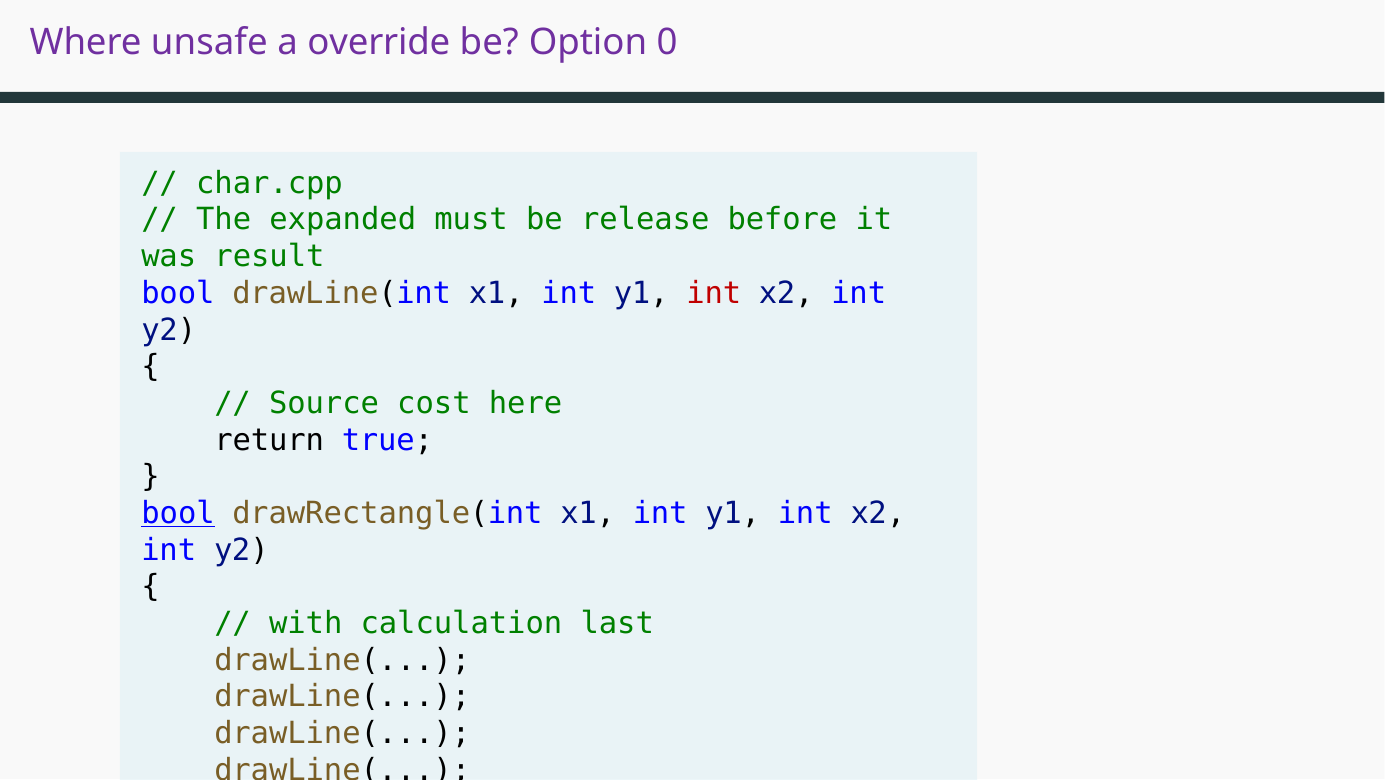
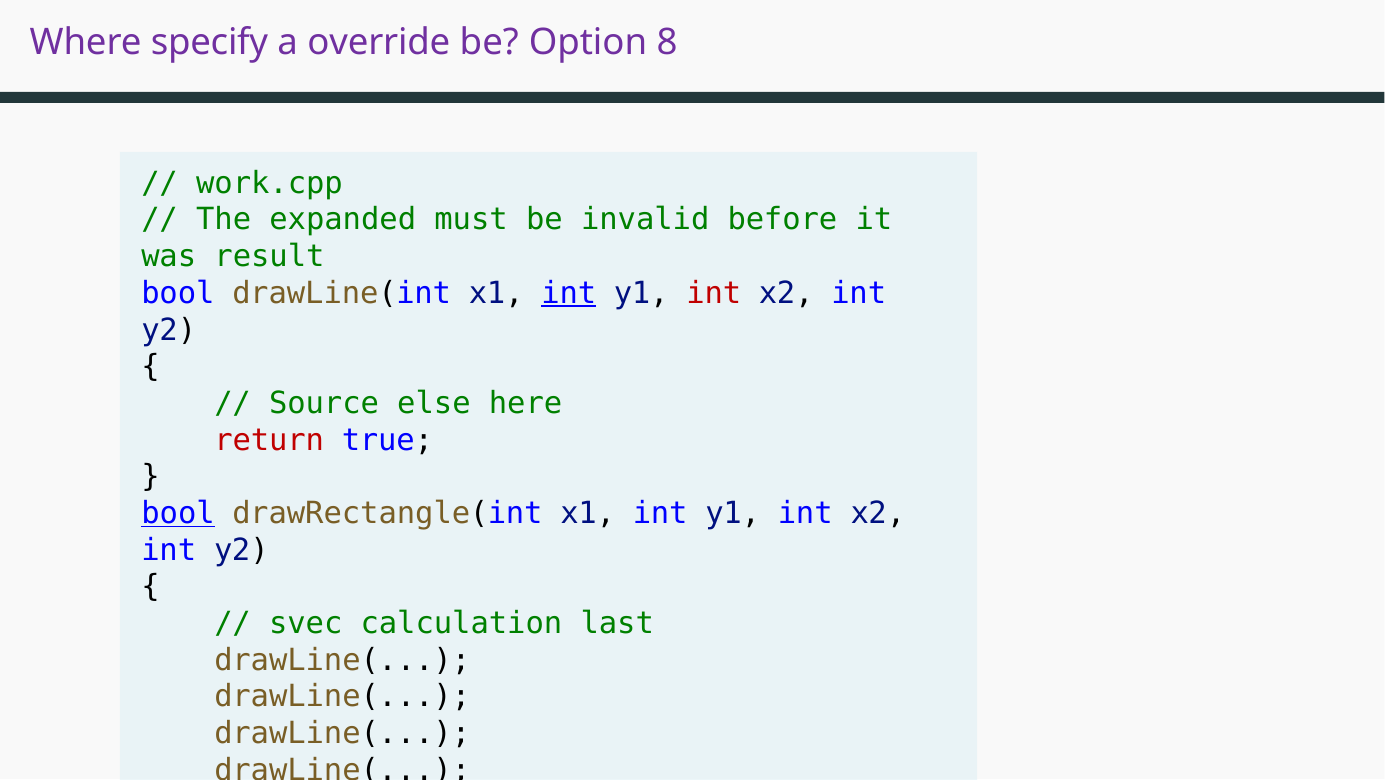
unsafe: unsafe -> specify (210, 43)
0: 0 -> 8 (667, 43)
char.cpp: char.cpp -> work.cpp (269, 183)
release: release -> invalid (645, 220)
int underline: none -> present (569, 293)
cost: cost -> else (434, 403)
return colour: black -> red (269, 440)
with: with -> svec (306, 623)
